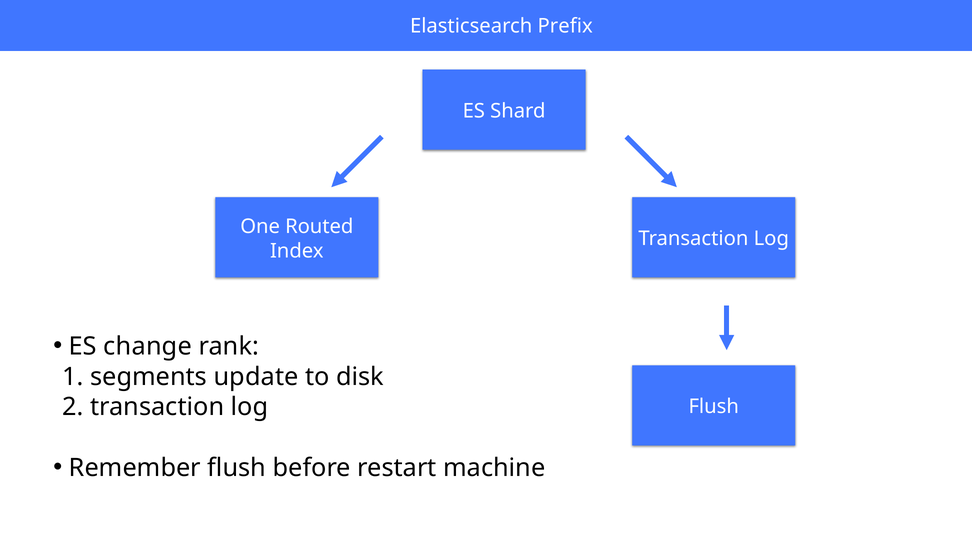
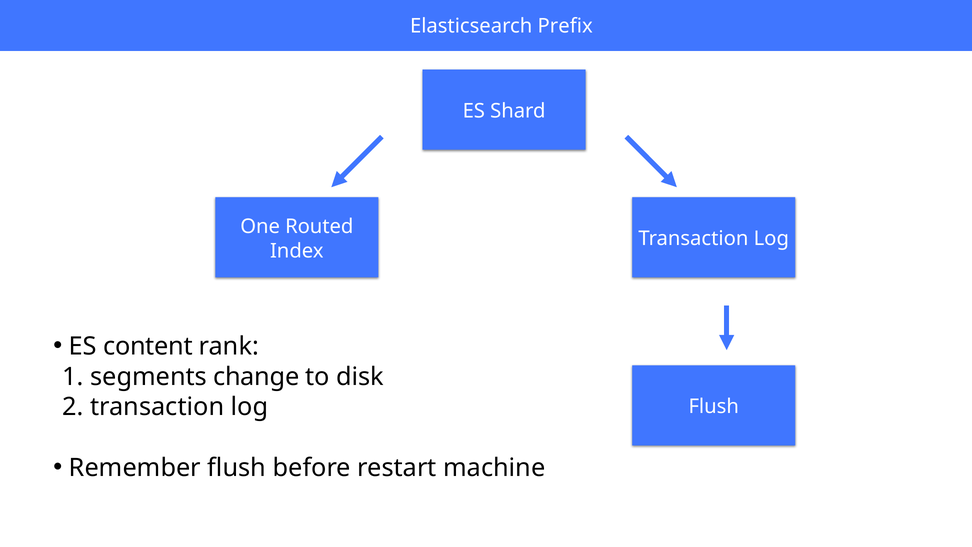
change: change -> content (148, 346)
update: update -> change (256, 377)
